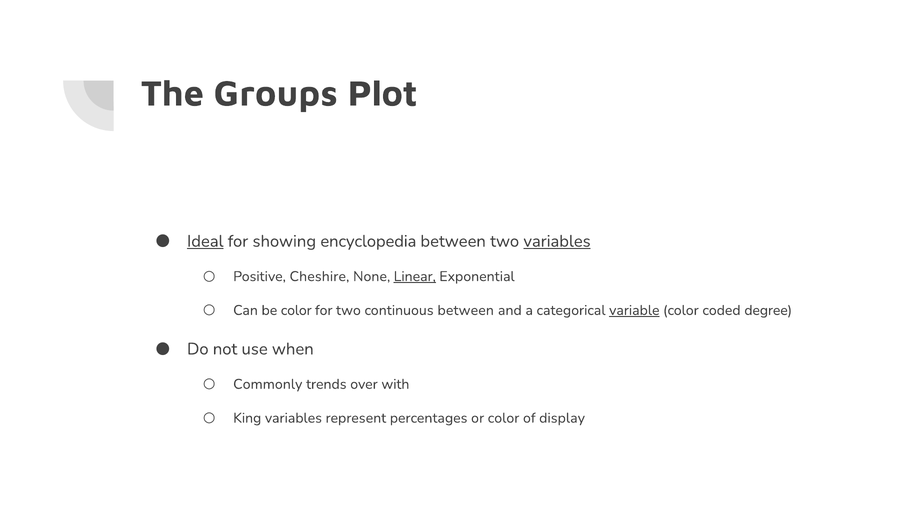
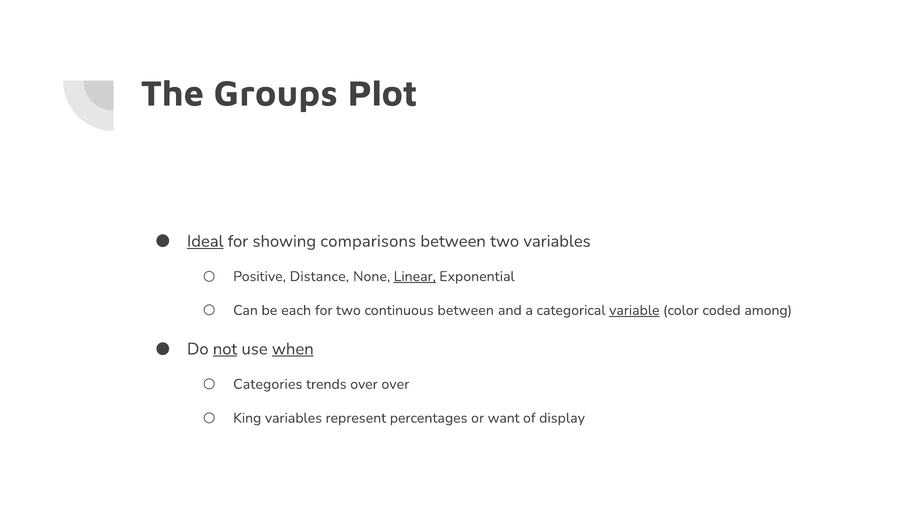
encyclopedia: encyclopedia -> comparisons (368, 241)
variables underline: present -> none (557, 241)
Cheshire: Cheshire -> Distance (319, 277)
be color: color -> each (296, 310)
degree: degree -> among (768, 310)
not underline: none -> present (225, 349)
when underline: none -> present (293, 349)
Commonly: Commonly -> Categories (268, 384)
over with: with -> over (395, 384)
or color: color -> want (504, 418)
